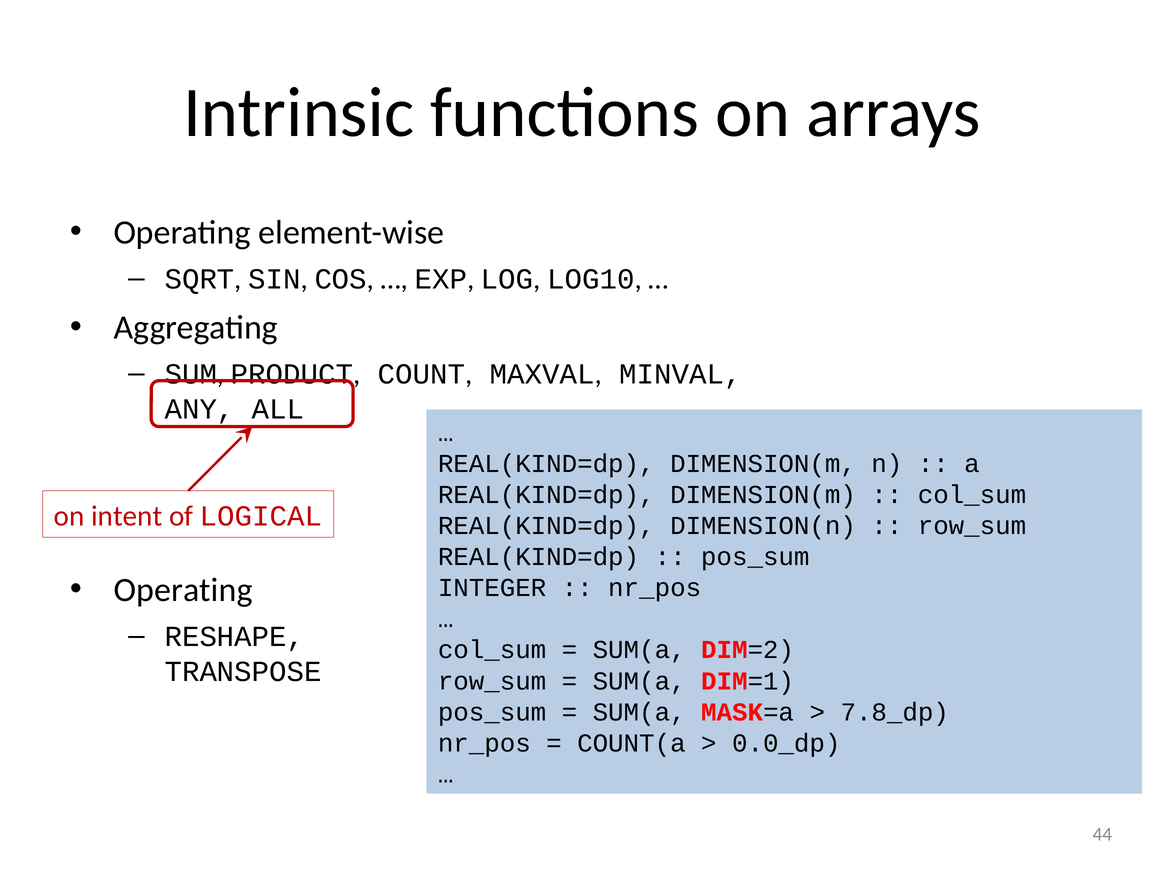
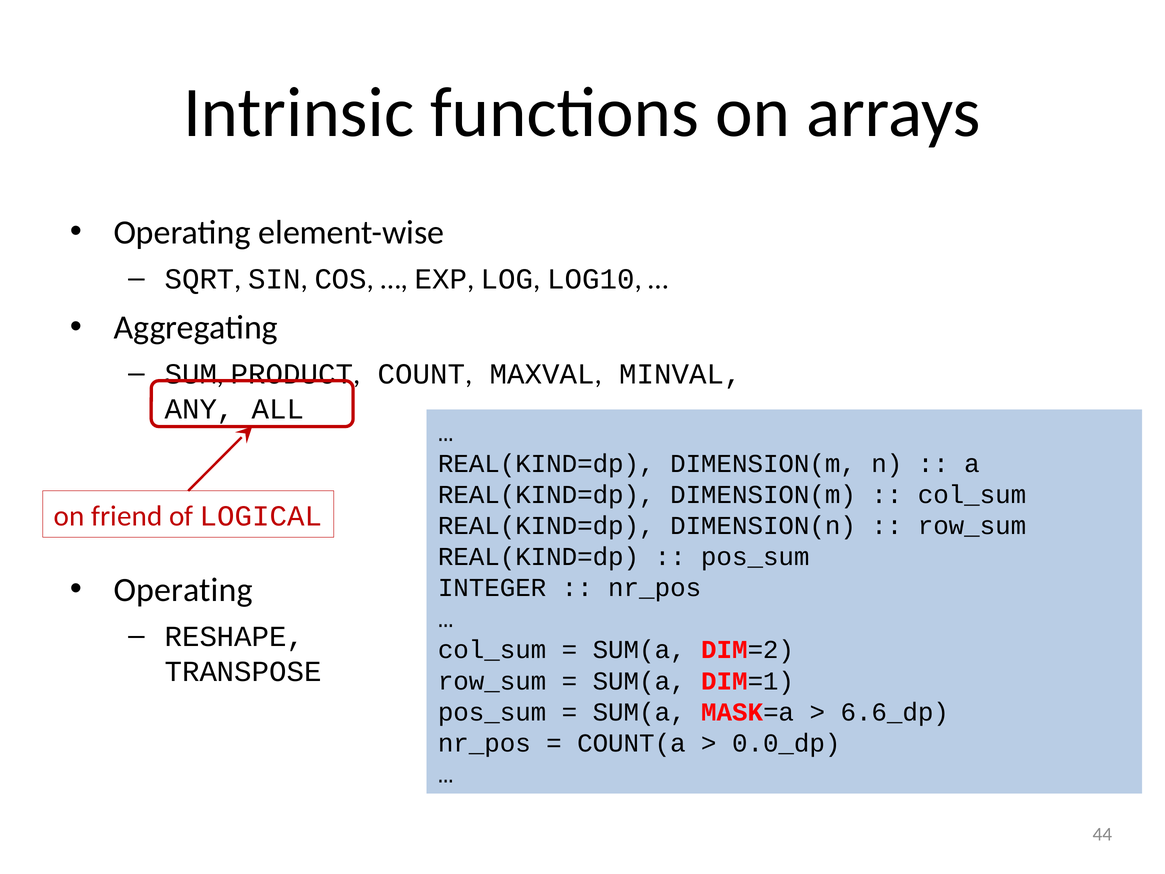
intent: intent -> friend (127, 516)
7.8_dp: 7.8_dp -> 6.6_dp (895, 712)
